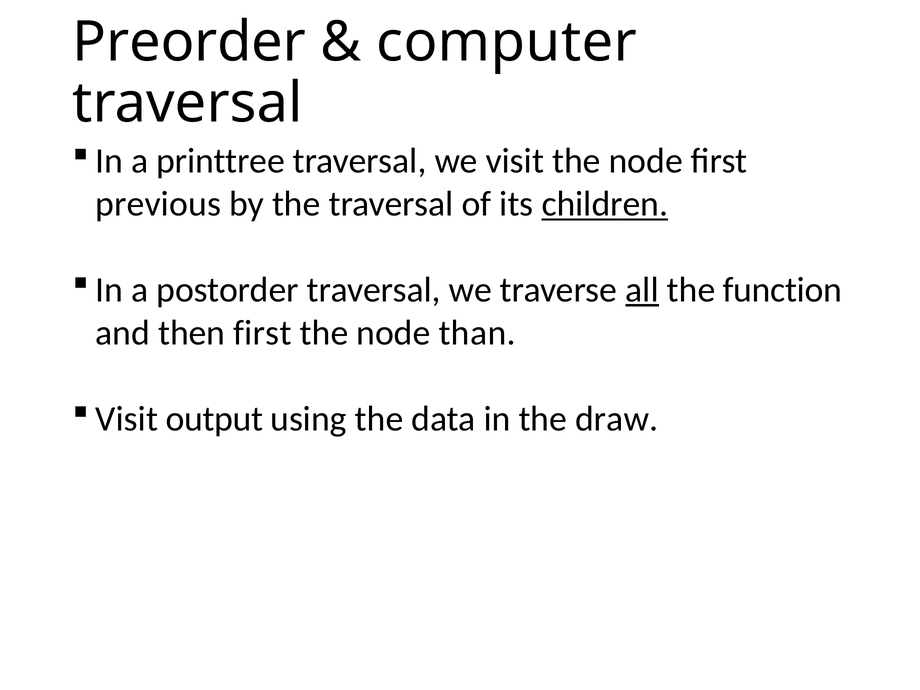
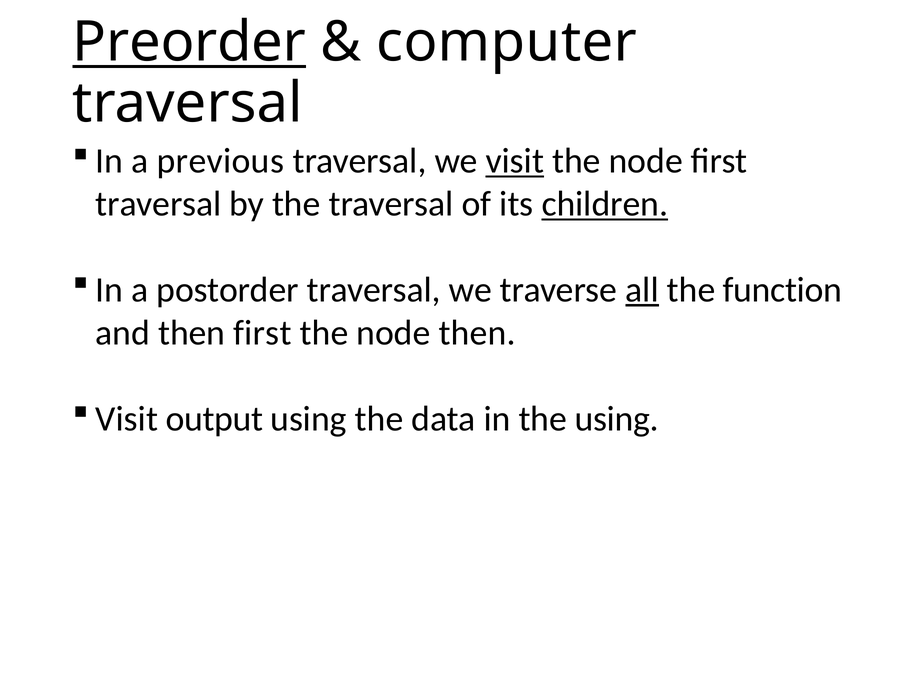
Preorder underline: none -> present (189, 42)
printtree: printtree -> previous (220, 161)
visit underline: none -> present (515, 161)
previous: previous -> traversal (158, 204)
node than: than -> then (477, 333)
the draw: draw -> using (617, 419)
